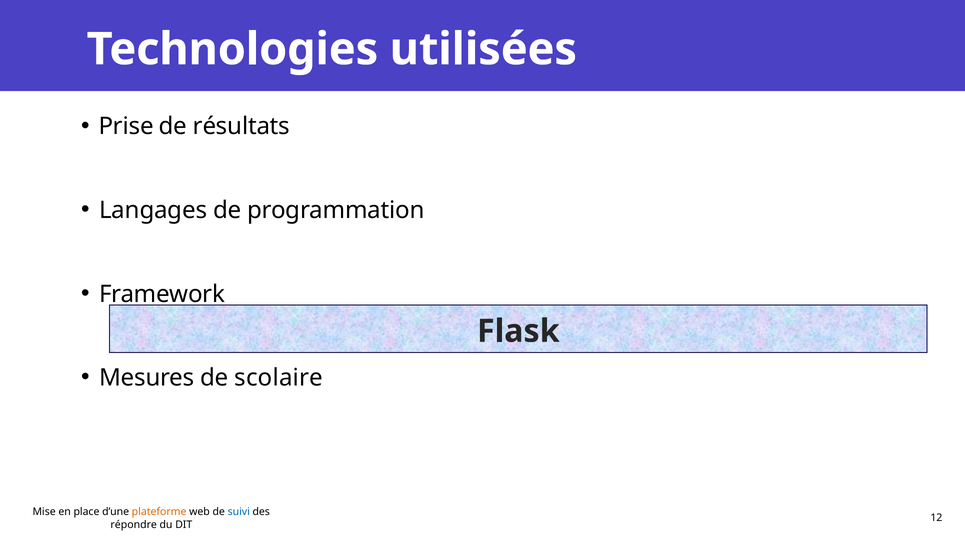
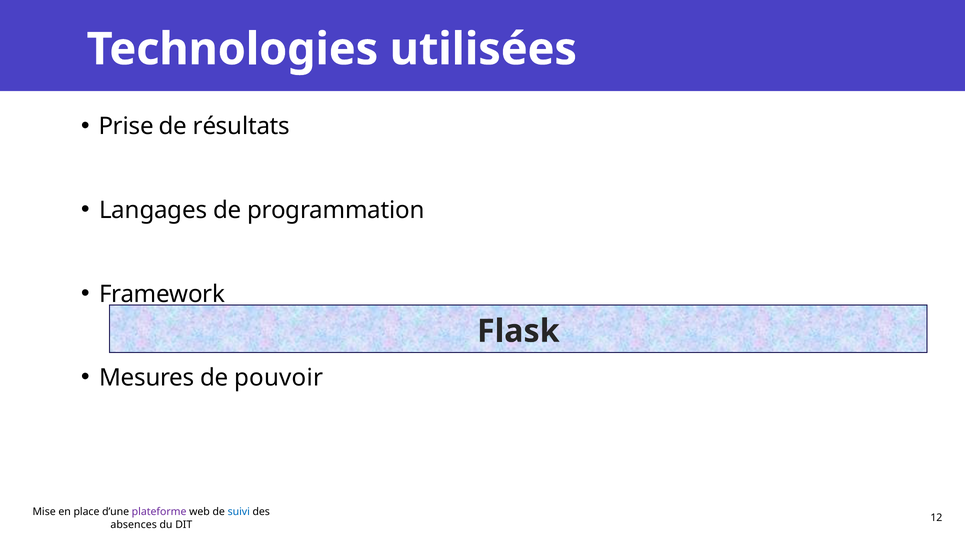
scolaire: scolaire -> pouvoir (279, 378)
plateforme colour: orange -> purple (159, 512)
répondre: répondre -> absences (134, 524)
